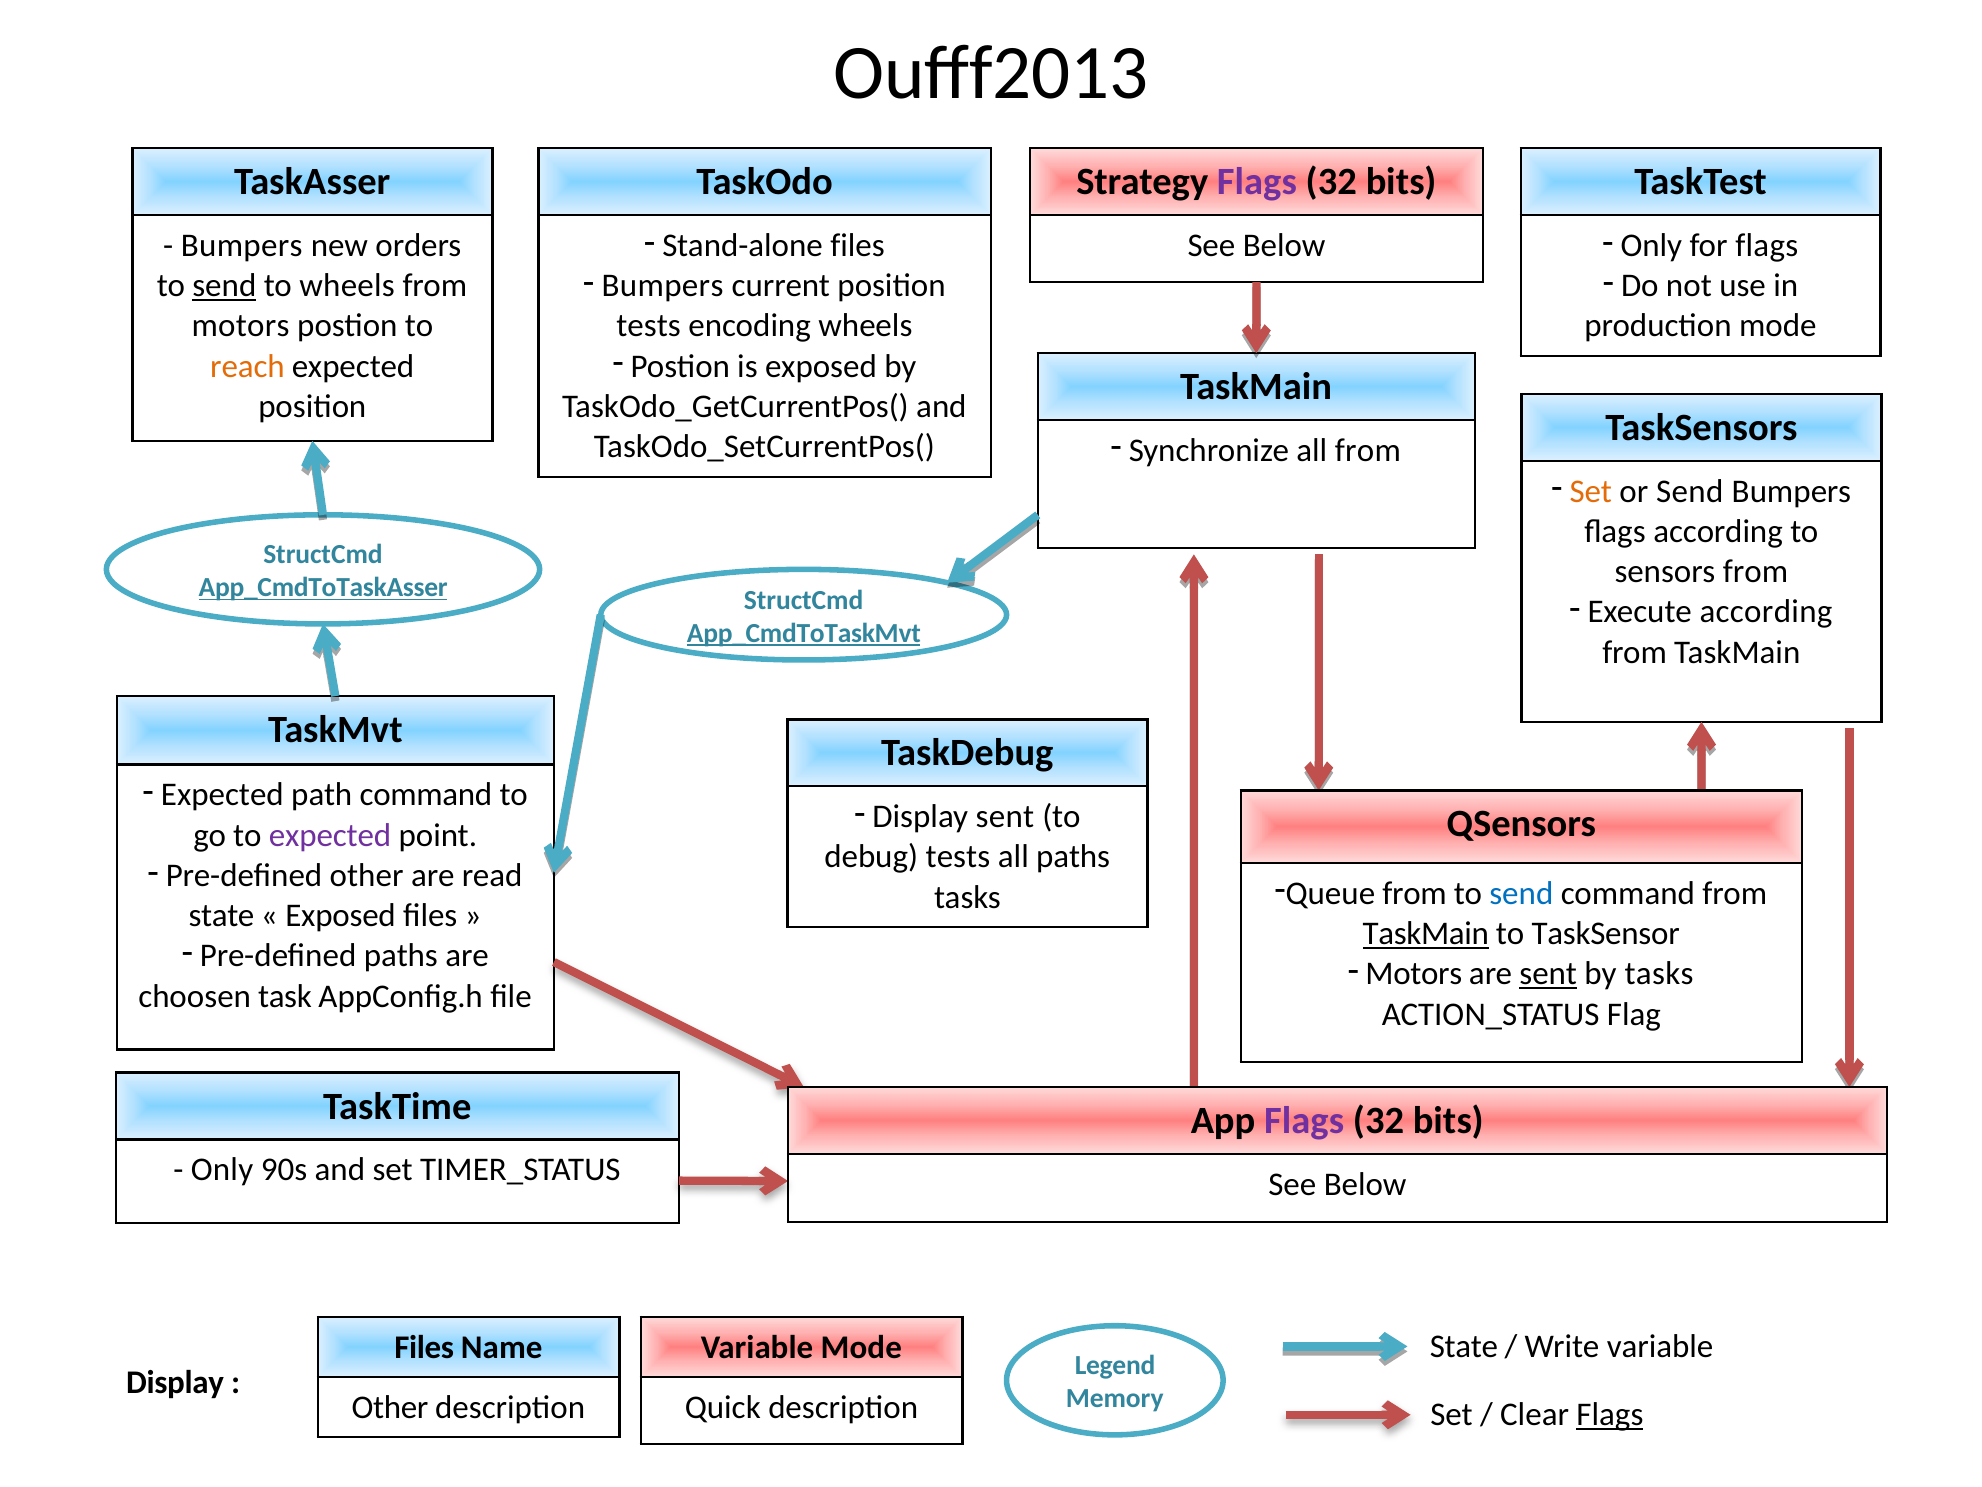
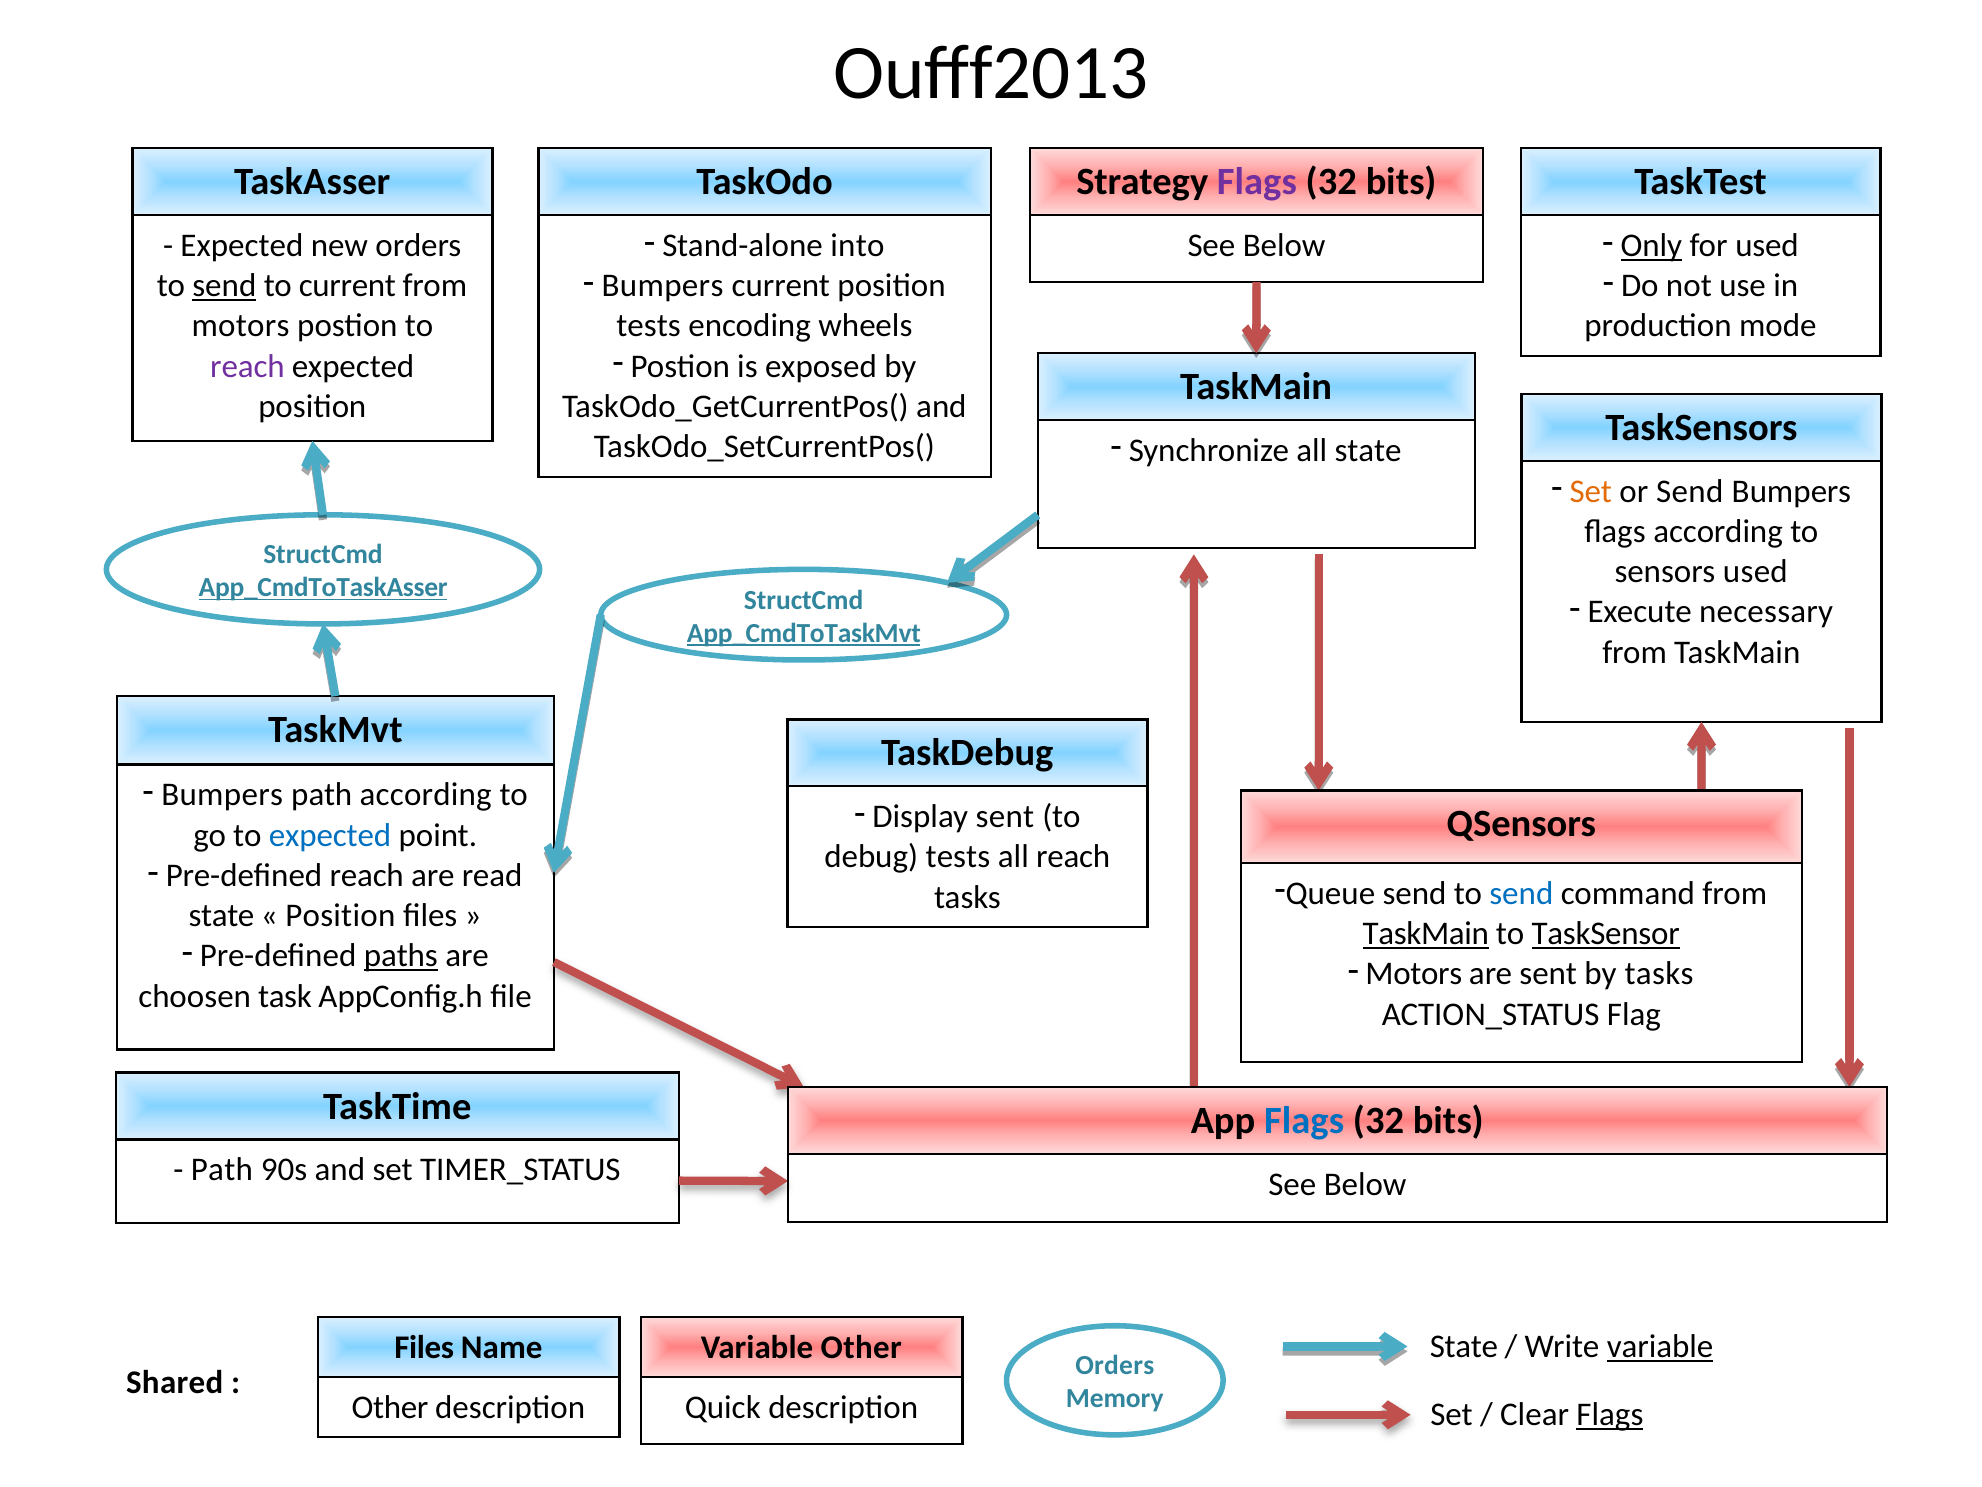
Stand-alone files: files -> into (857, 245)
Only underline: none -> present (1651, 245)
for flags: flags -> used (1767, 245)
Bumpers: Bumpers -> Expected (242, 245)
to wheels: wheels -> current (347, 286)
reach colour: orange -> purple (247, 366)
all from: from -> state (1368, 450)
sensors from: from -> used (1755, 572)
Execute according: according -> necessary (1766, 612)
Expected: Expected -> Bumpers (222, 795)
path command: command -> according (426, 795)
expected colour: purple -> blue (330, 835)
all paths: paths -> reach (1073, 857)
Pre-defined other: other -> reach (367, 875)
Queue from: from -> send (1414, 893)
Exposed: Exposed -> Position (340, 915)
TaskSensor underline: none -> present (1606, 933)
paths underline: none -> present (401, 956)
sent underline: present -> none (1548, 974)
Flags colour: purple -> blue (1304, 1120)
Only: Only -> Path (222, 1169)
variable underline: none -> present (1660, 1347)
Variable Mode: Mode -> Other (861, 1347)
Legend: Legend -> Orders (1115, 1365)
Display: Display -> Shared (175, 1382)
